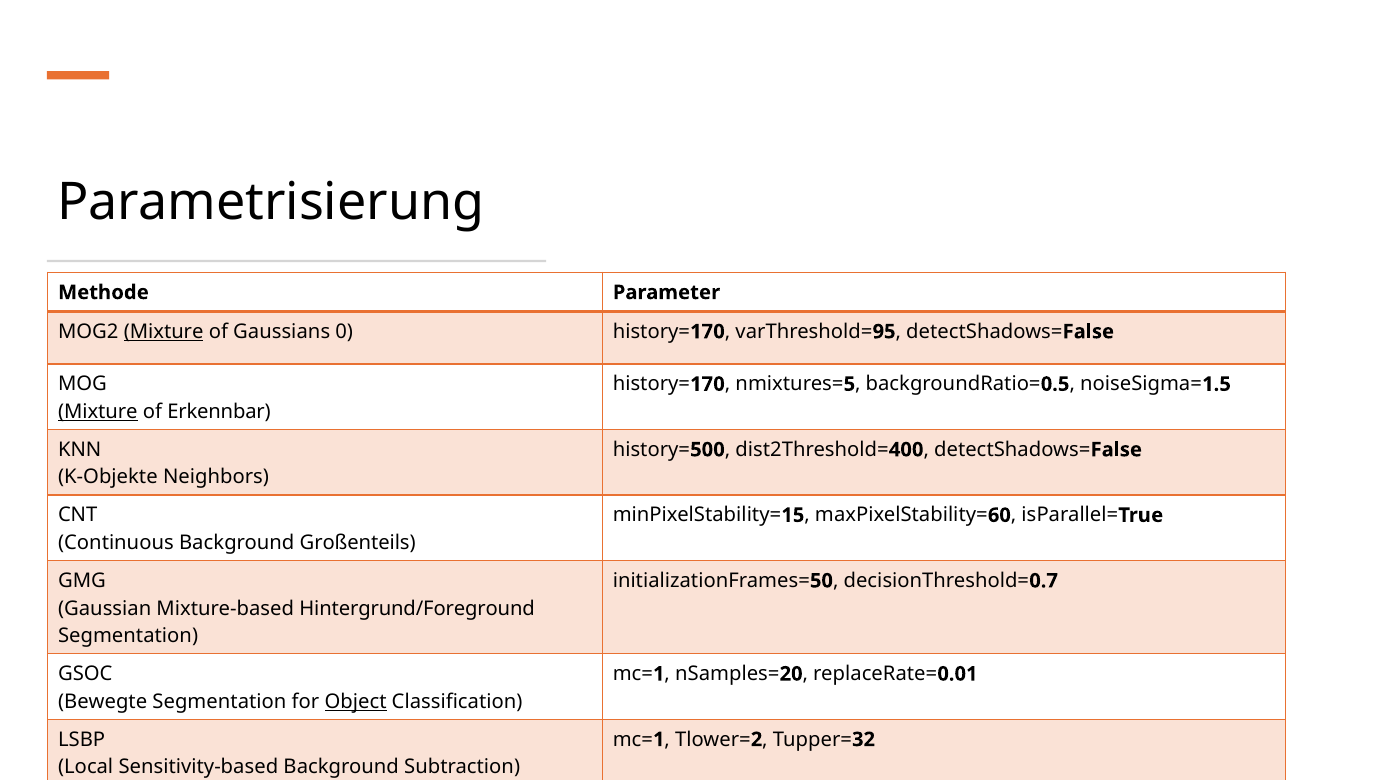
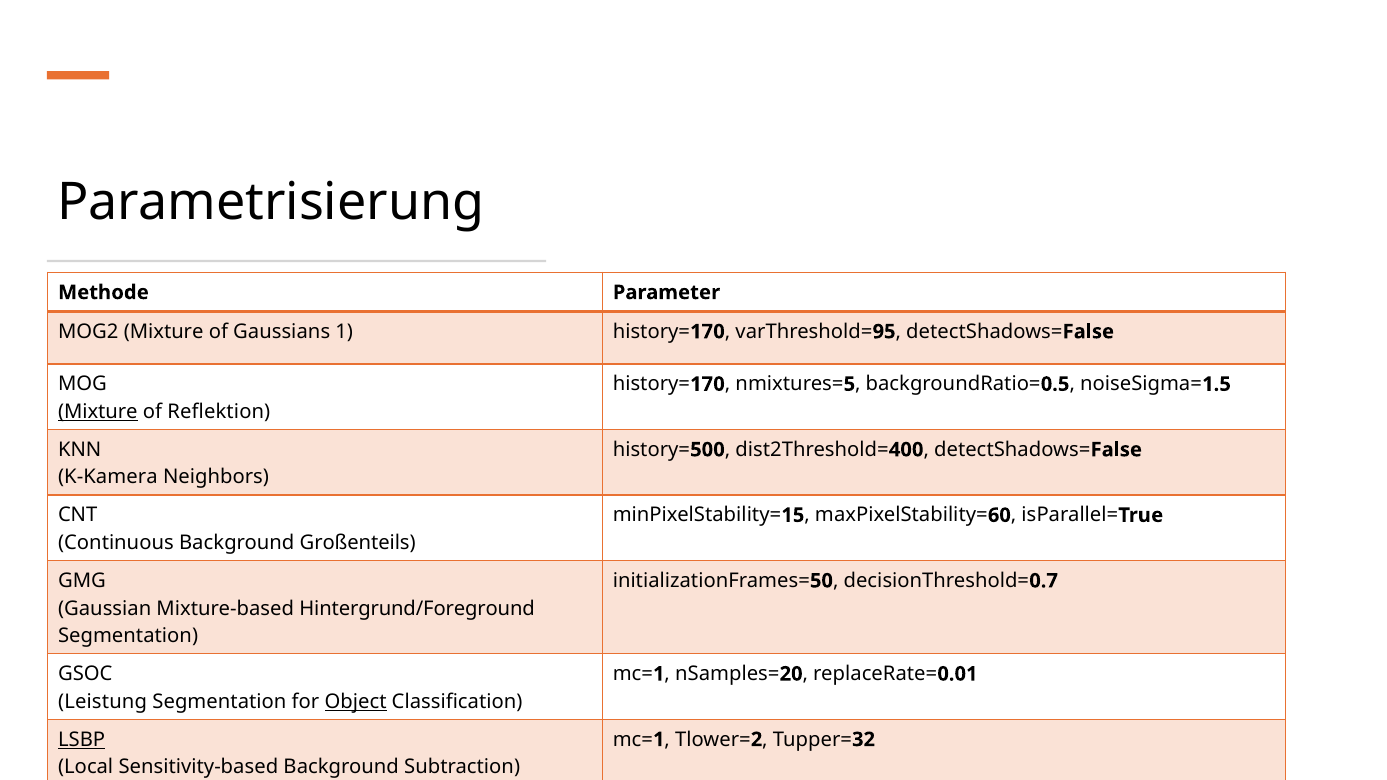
Mixture underline: present -> none (164, 332)
0: 0 -> 1 (344, 332)
Erkennbar: Erkennbar -> Reflektion (219, 412)
K-Objekte: K-Objekte -> K-Kamera (108, 477)
Bewegte: Bewegte -> Leistung (103, 702)
LSBP underline: none -> present (82, 740)
